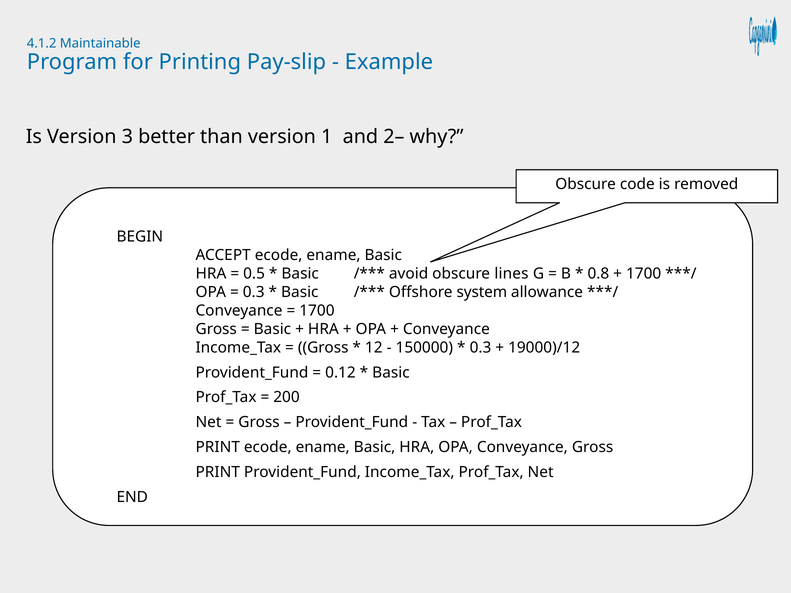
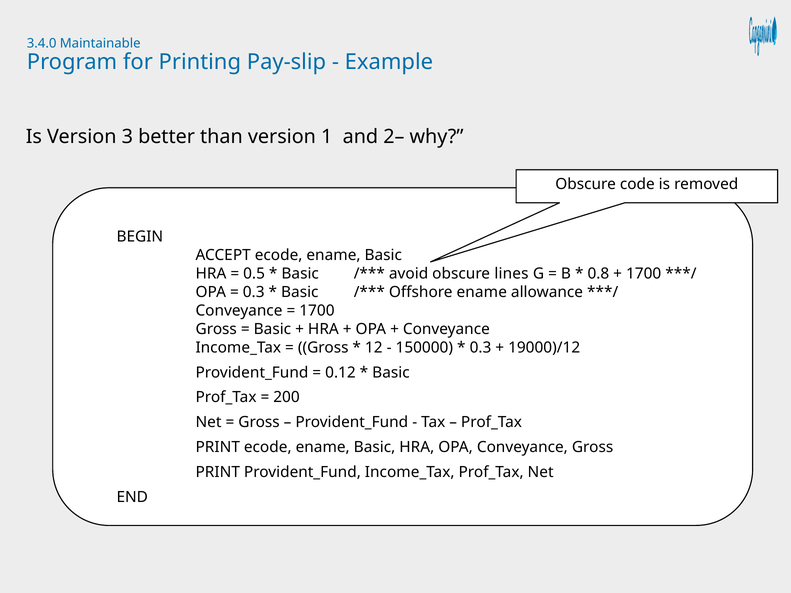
4.1.2: 4.1.2 -> 3.4.0 (42, 43)
Offshore system: system -> ename (482, 292)
